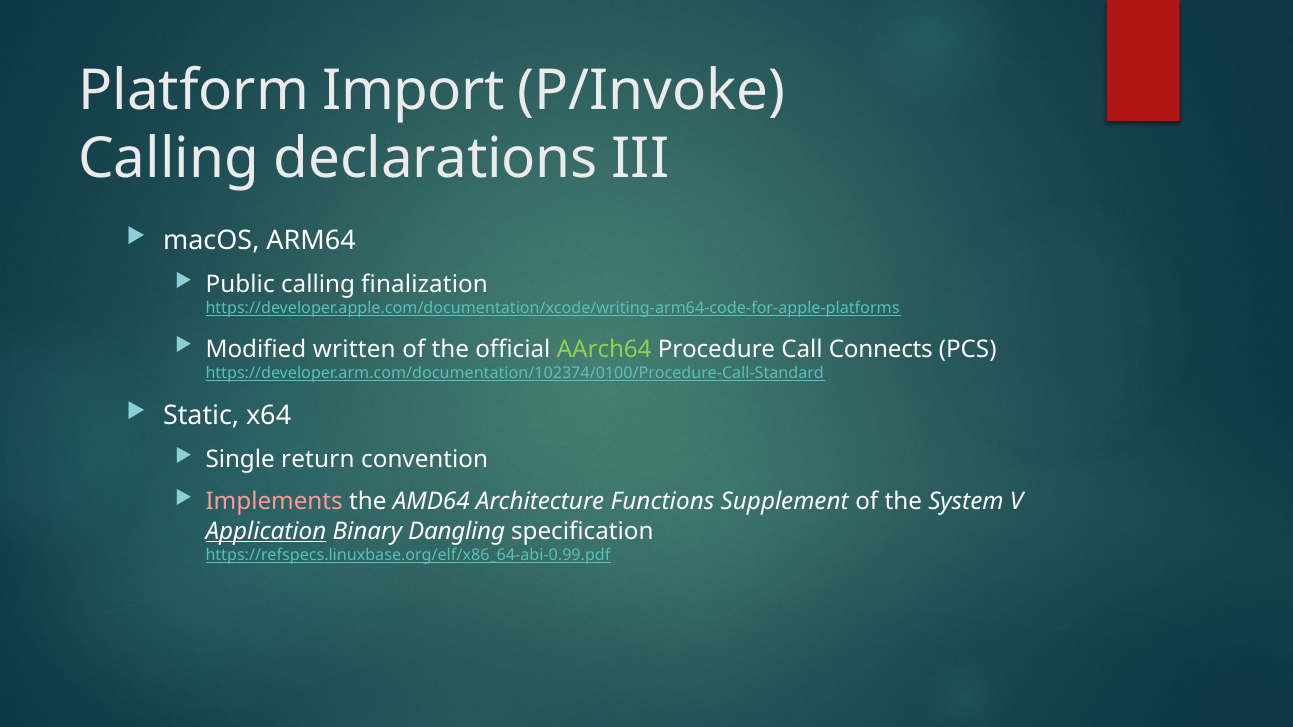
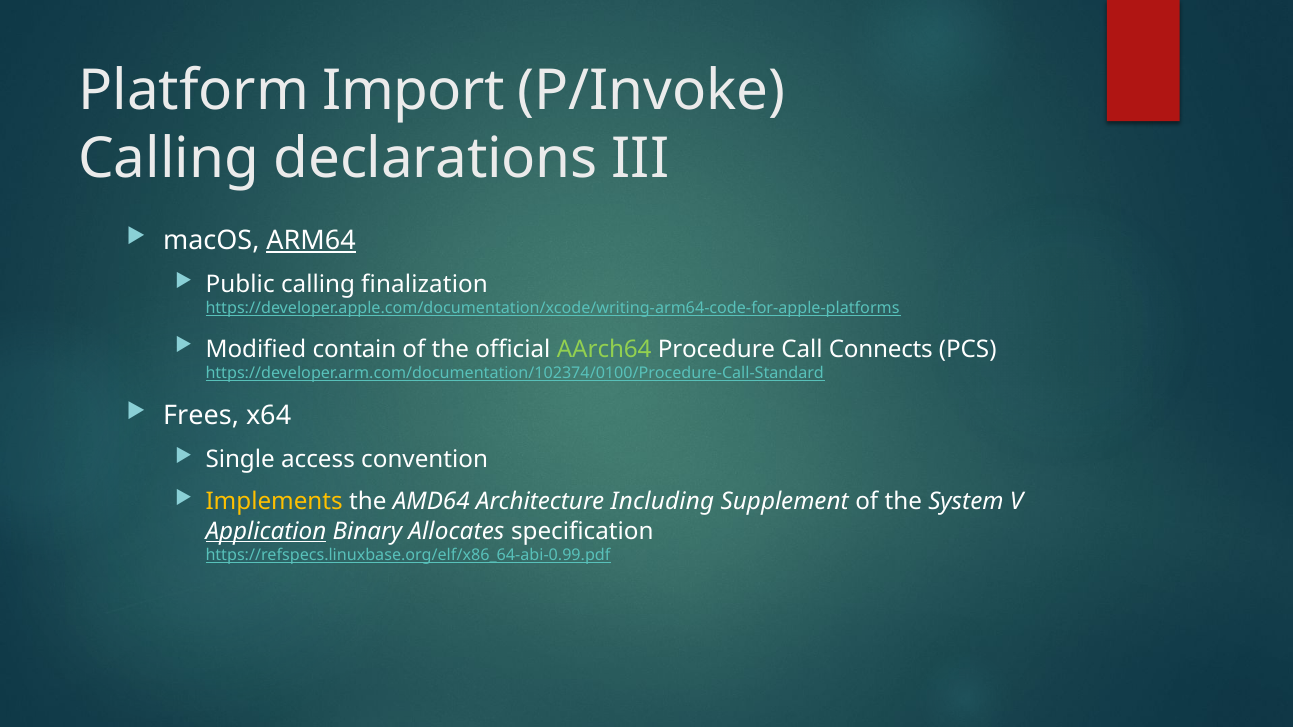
ARM64 underline: none -> present (311, 241)
written: written -> contain (354, 349)
Static: Static -> Frees (201, 416)
return: return -> access (318, 460)
Implements colour: pink -> yellow (274, 502)
Functions: Functions -> Including (662, 502)
Dangling: Dangling -> Allocates (456, 531)
